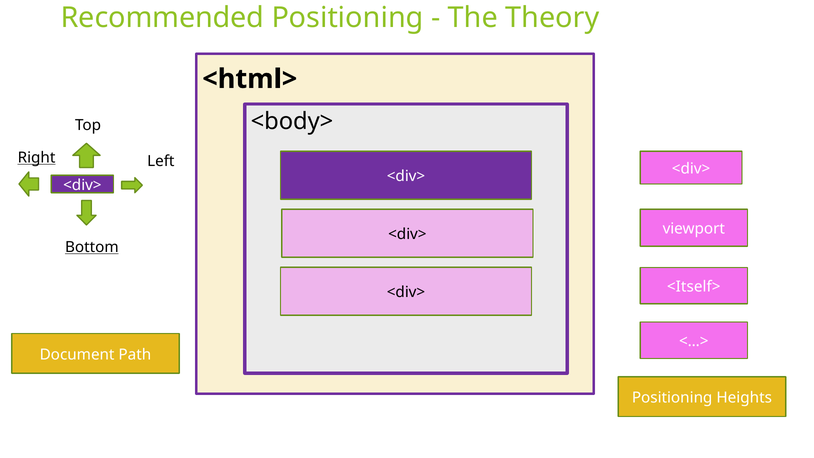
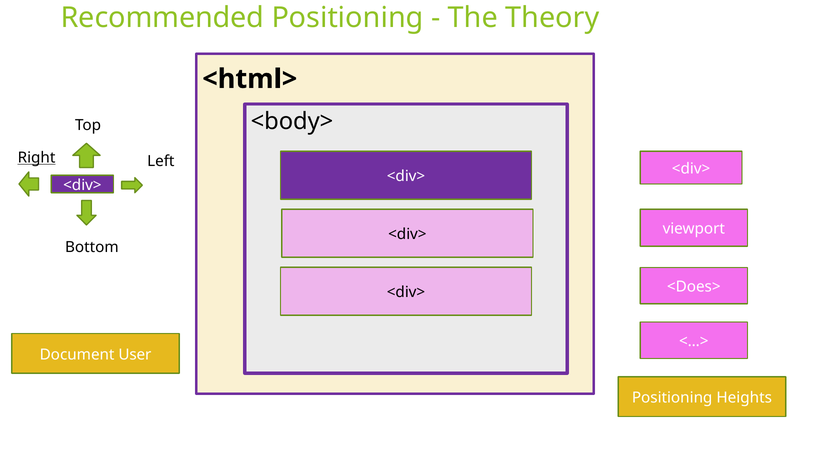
Bottom underline: present -> none (92, 247)
<Itself>: <Itself> -> <Does> (694, 287)
Path: Path -> User (135, 354)
